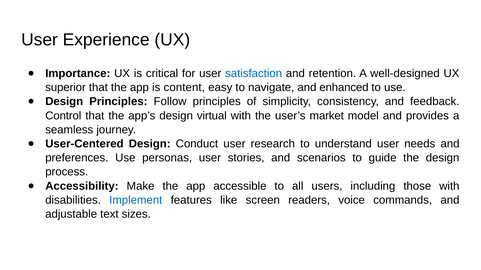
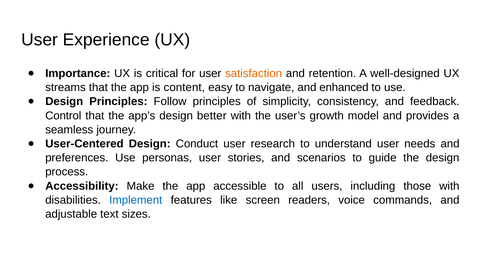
satisfaction colour: blue -> orange (254, 74)
superior: superior -> streams (65, 88)
virtual: virtual -> better (212, 116)
market: market -> growth (327, 116)
